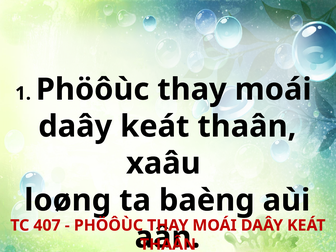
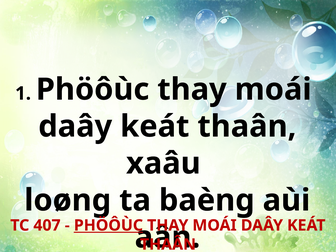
PHÖÔÙC underline: none -> present (108, 225)
